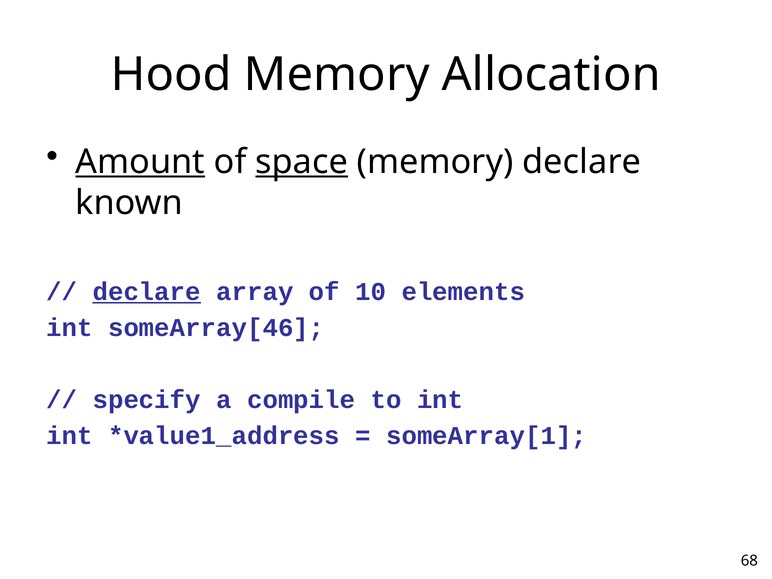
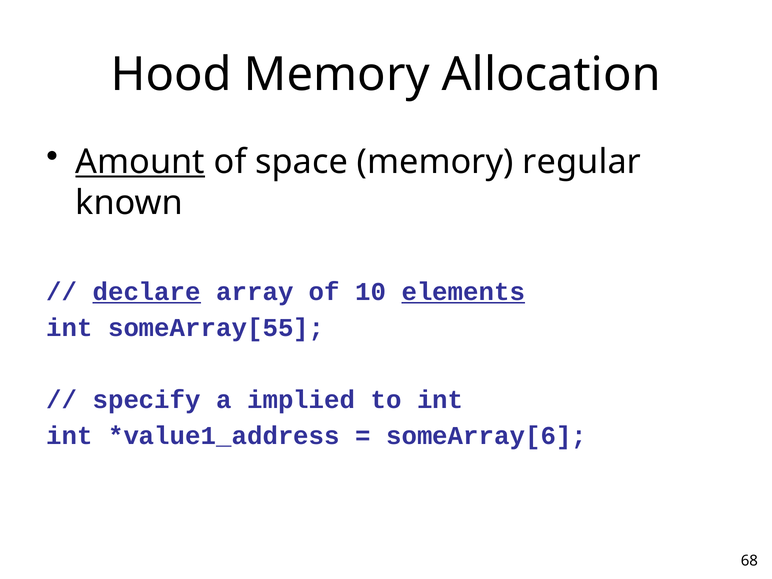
space underline: present -> none (302, 162)
memory declare: declare -> regular (582, 162)
elements underline: none -> present (463, 292)
someArray[46: someArray[46 -> someArray[55 (216, 328)
compile: compile -> implied (301, 400)
someArray[1: someArray[1 -> someArray[6 (487, 436)
